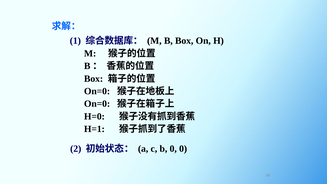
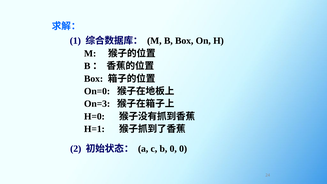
On=0: On=0 -> On=3 (97, 104)
